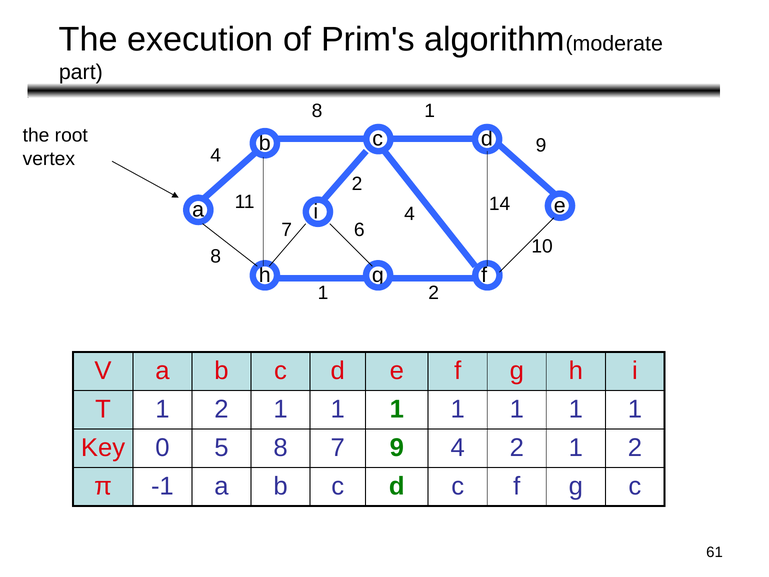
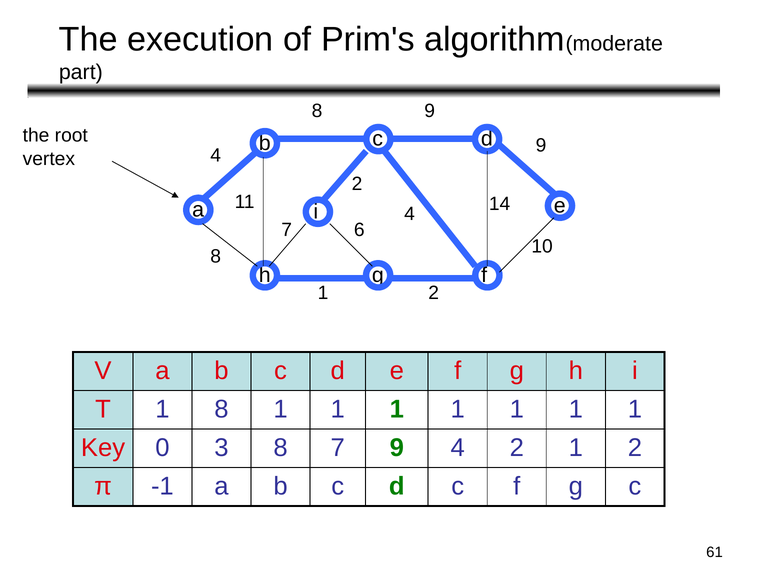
8 1: 1 -> 9 (430, 111)
T 1 2: 2 -> 8 (221, 409)
5: 5 -> 3 (221, 447)
